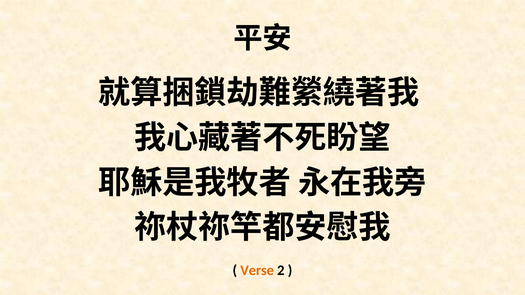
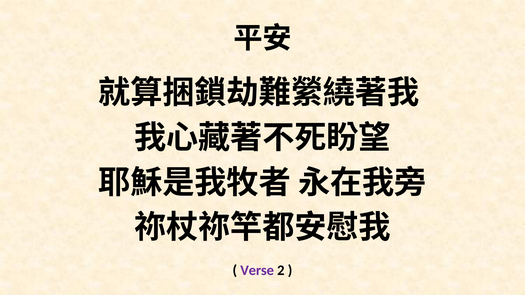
Verse colour: orange -> purple (257, 271)
